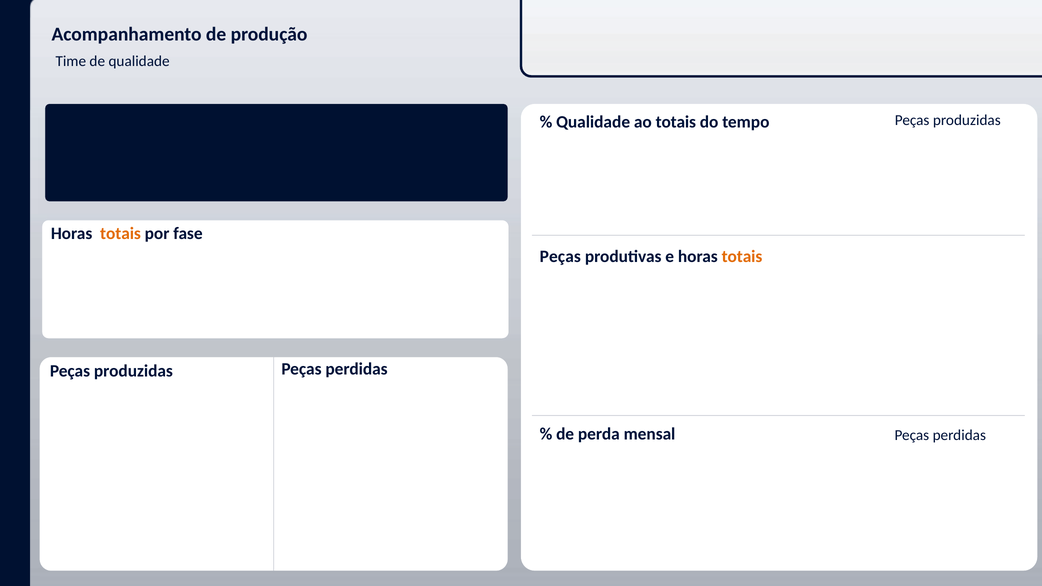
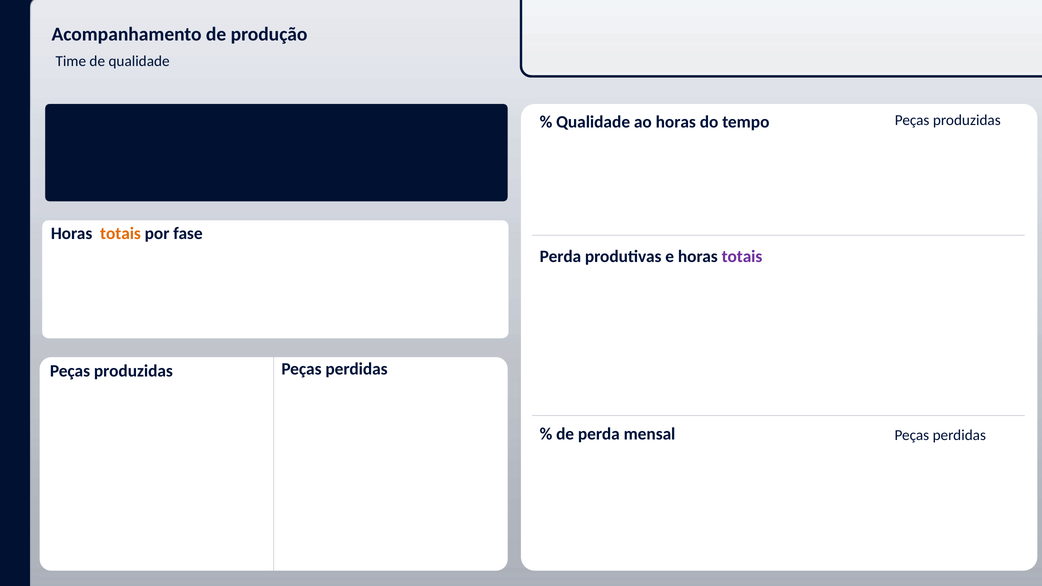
ao totais: totais -> horas (676, 122)
Peças: Peças -> Perda (560, 257)
totais colour: orange -> purple (742, 257)
